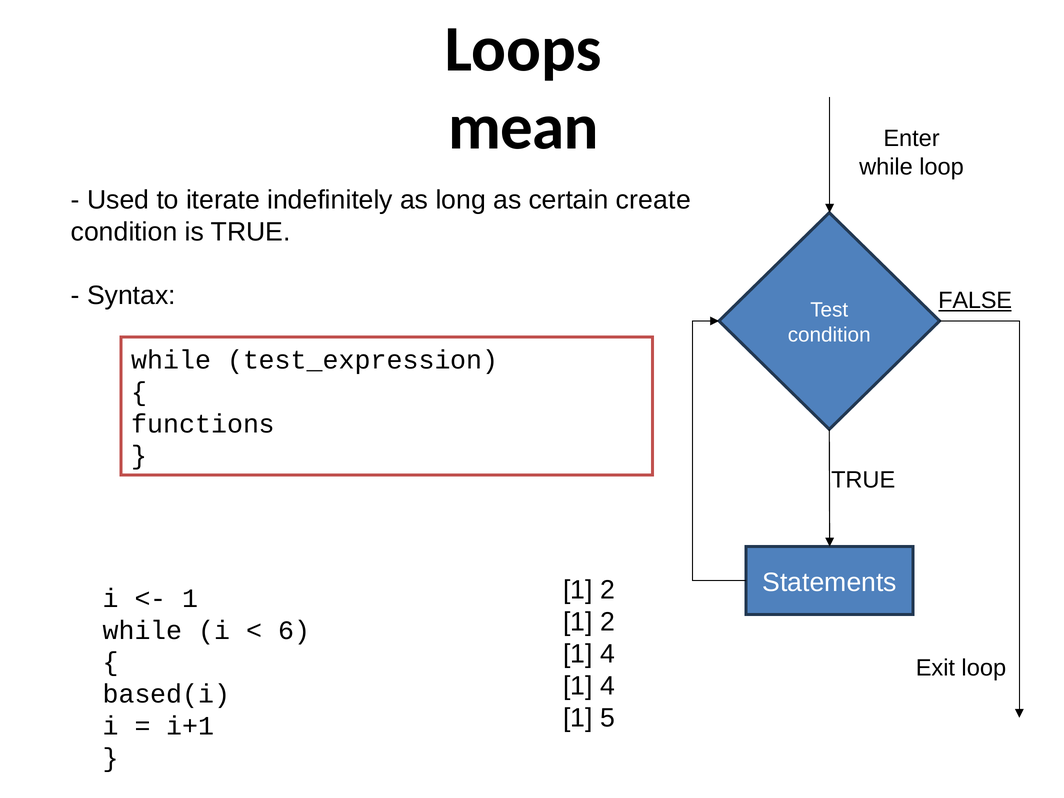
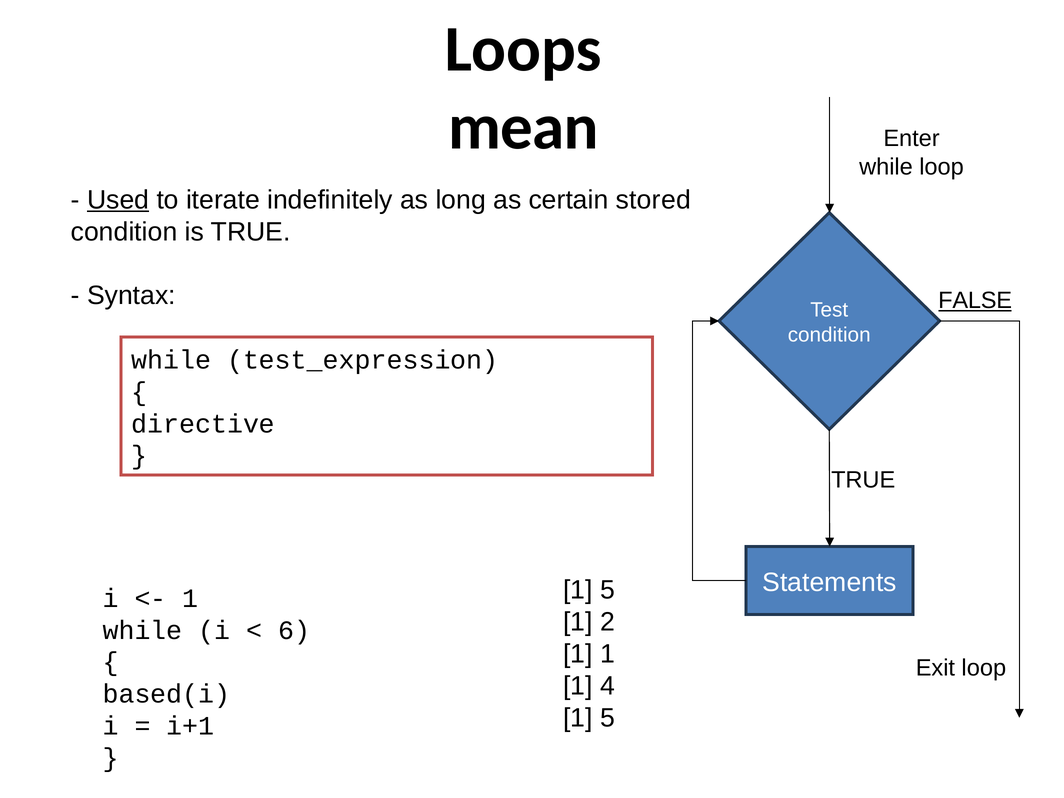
Used underline: none -> present (118, 200)
create: create -> stored (653, 200)
functions: functions -> directive (203, 424)
2: 2 -> 5 (607, 590)
4: 4 -> 1 (607, 654)
